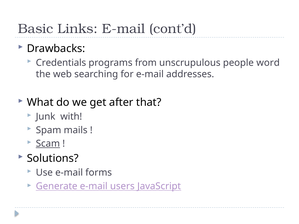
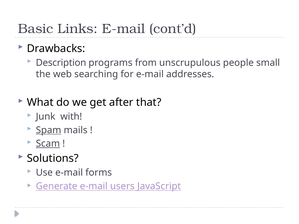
Credentials: Credentials -> Description (61, 63)
word: word -> small (268, 63)
Spam underline: none -> present (49, 130)
